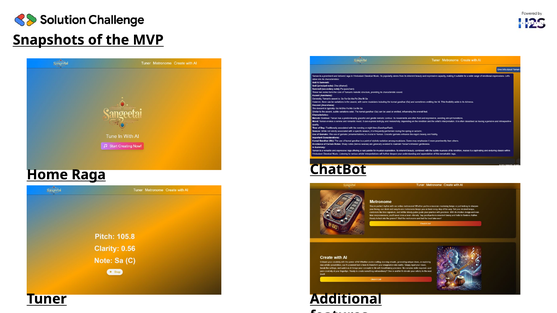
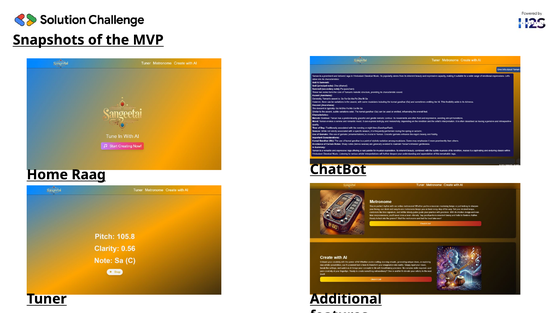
Raga: Raga -> Raag (89, 175)
